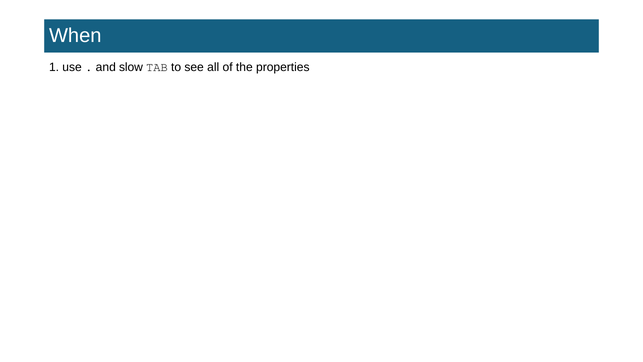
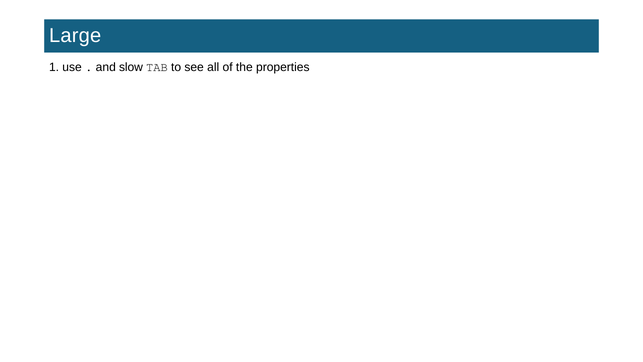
When: When -> Large (75, 36)
